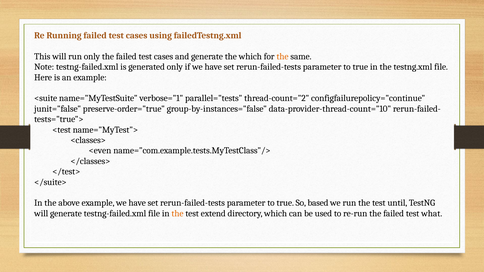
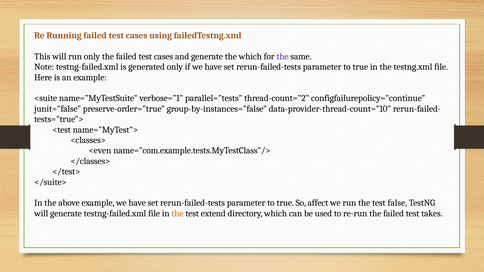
the colour: orange -> purple (283, 57)
based: based -> affect (318, 203)
until: until -> false (397, 203)
what: what -> takes (432, 214)
